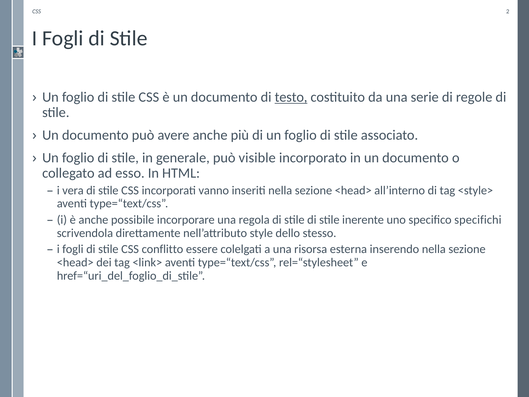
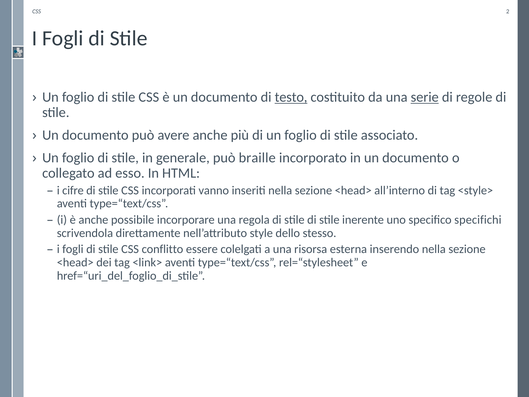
serie underline: none -> present (425, 97)
visible: visible -> braille (257, 158)
vera: vera -> cifre (73, 190)
